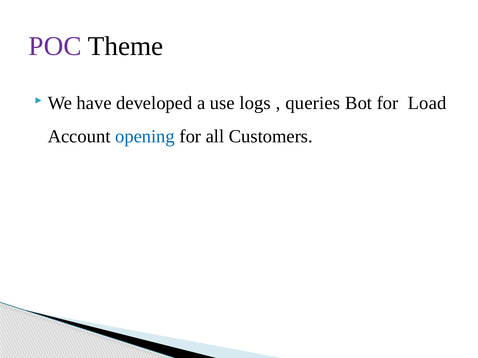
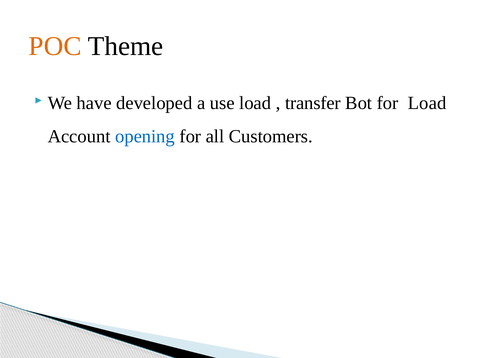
POC colour: purple -> orange (55, 46)
use logs: logs -> load (255, 103)
queries: queries -> transfer (313, 103)
